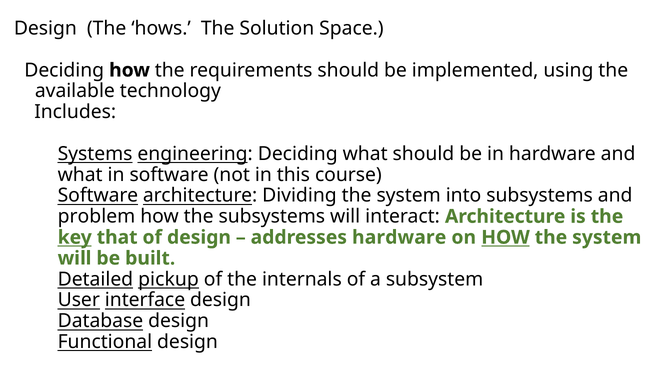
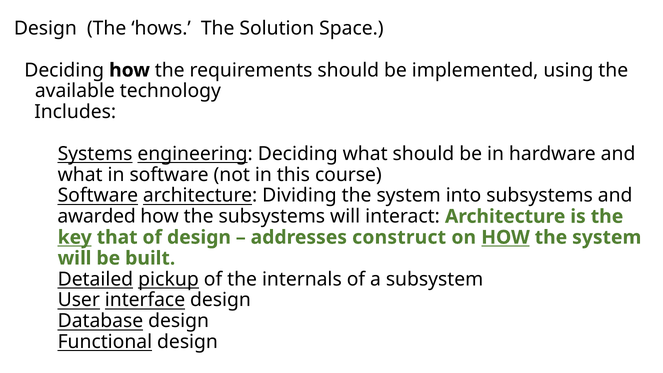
problem: problem -> awarded (97, 216)
addresses hardware: hardware -> construct (399, 237)
